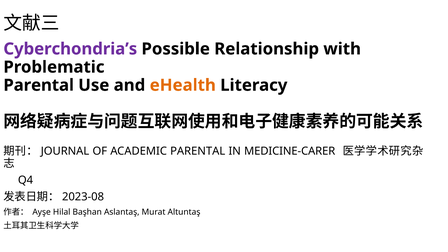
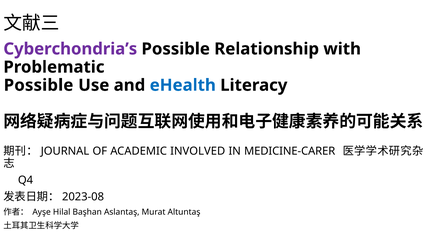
Parental: Parental -> Possible (39, 85)
eHealth colour: orange -> blue (183, 85)
ACADEMIC PARENTAL: PARENTAL -> INVOLVED (198, 151)
